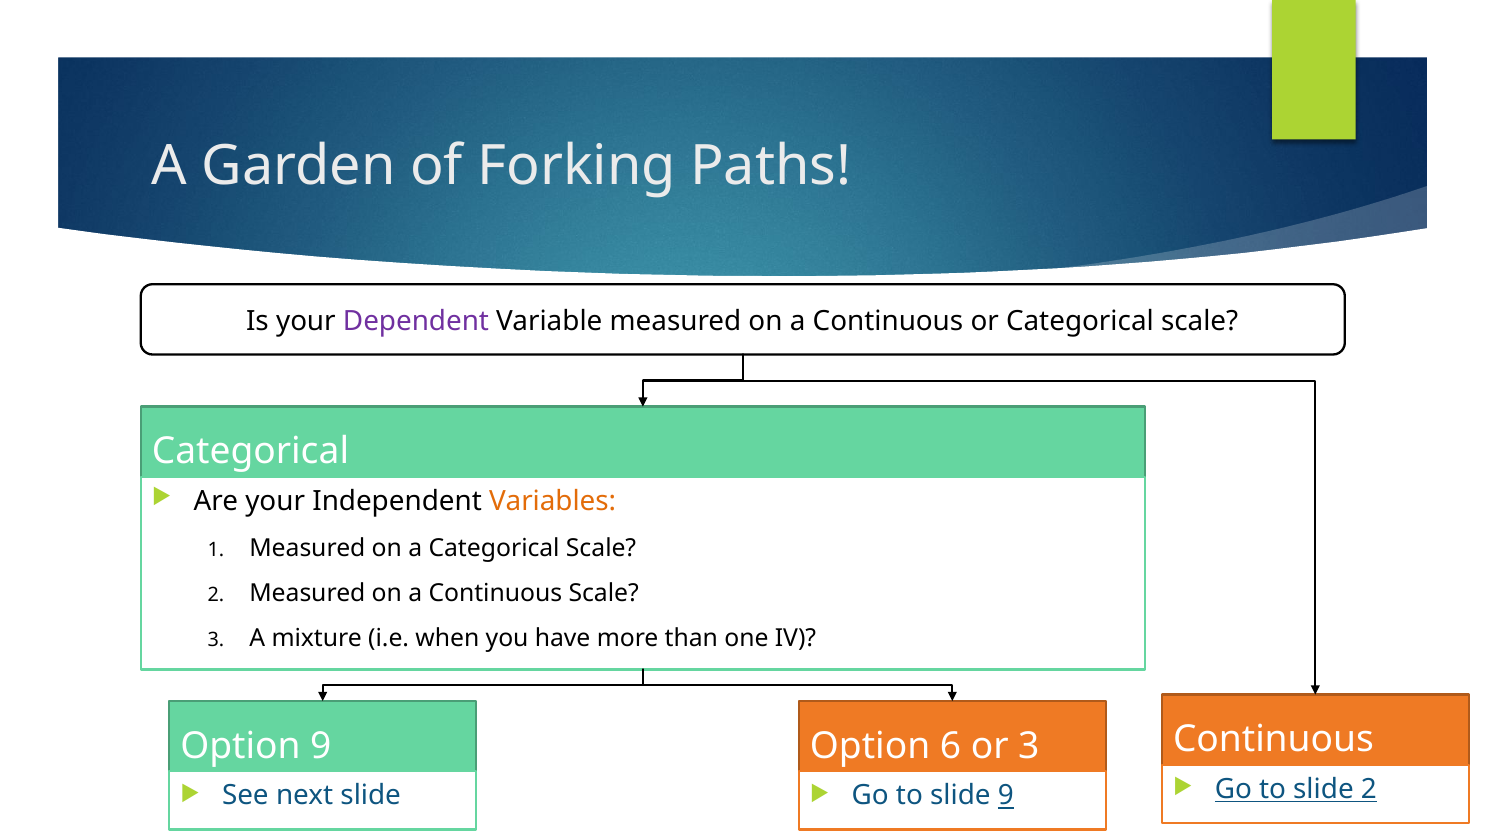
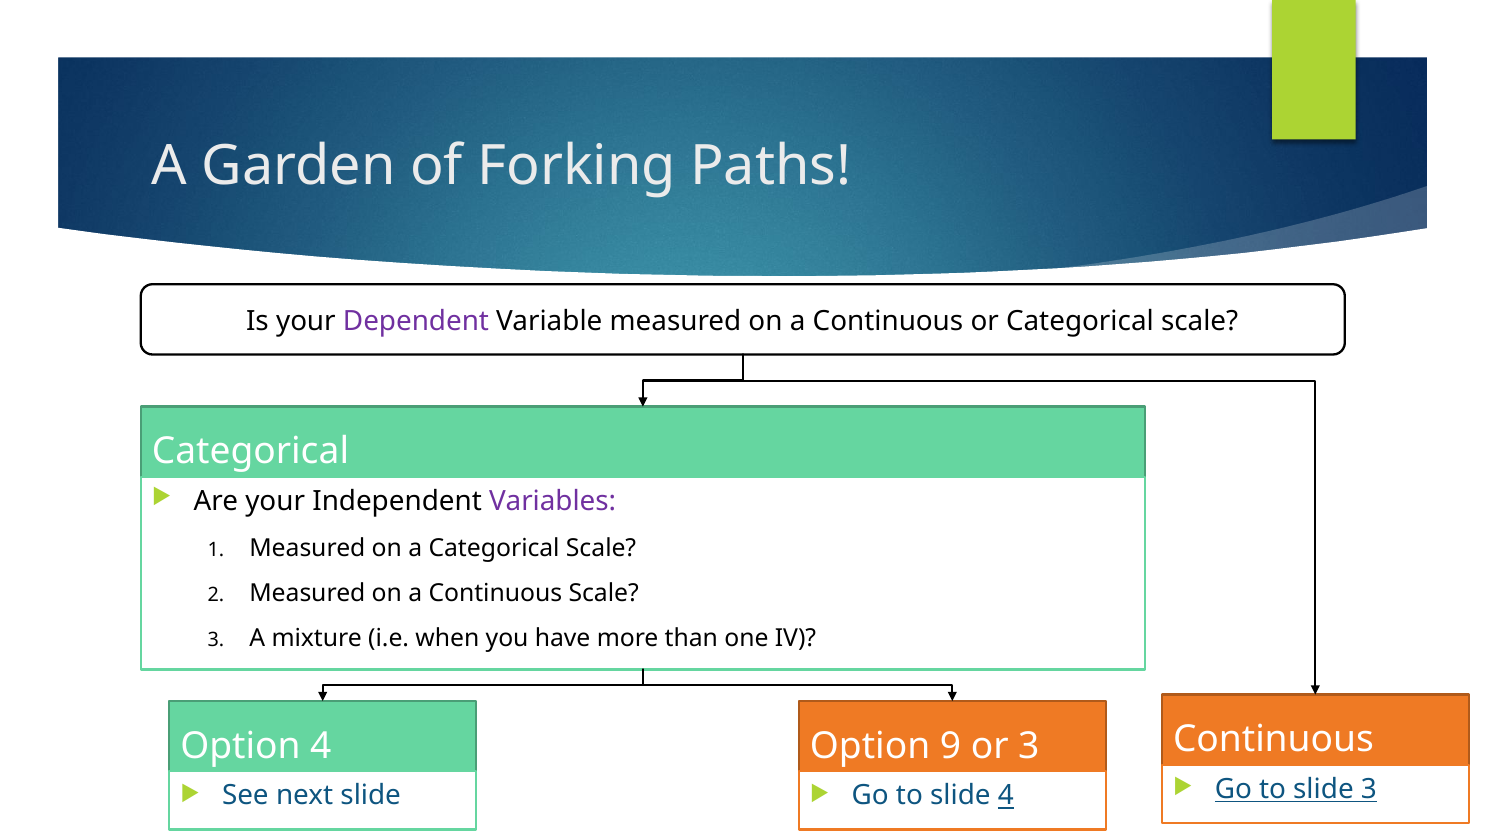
Variables colour: orange -> purple (553, 501)
Option 9: 9 -> 4 (321, 746)
6: 6 -> 9 (950, 746)
slide 2: 2 -> 3 (1369, 789)
slide 9: 9 -> 4 (1006, 795)
